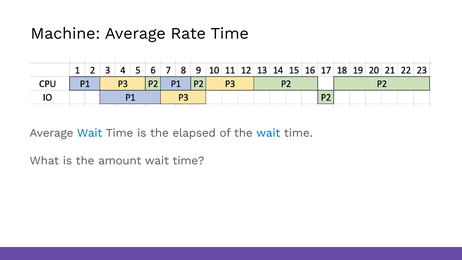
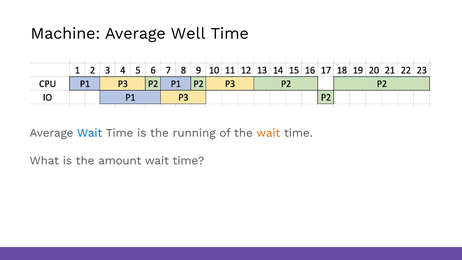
Rate: Rate -> Well (188, 34)
elapsed: elapsed -> running (194, 133)
wait colour: blue -> orange (268, 133)
